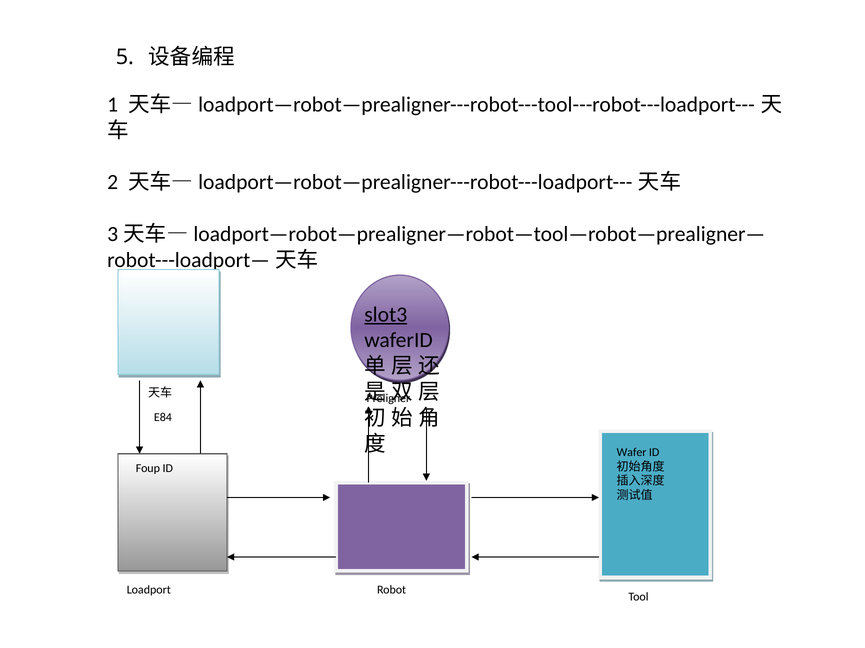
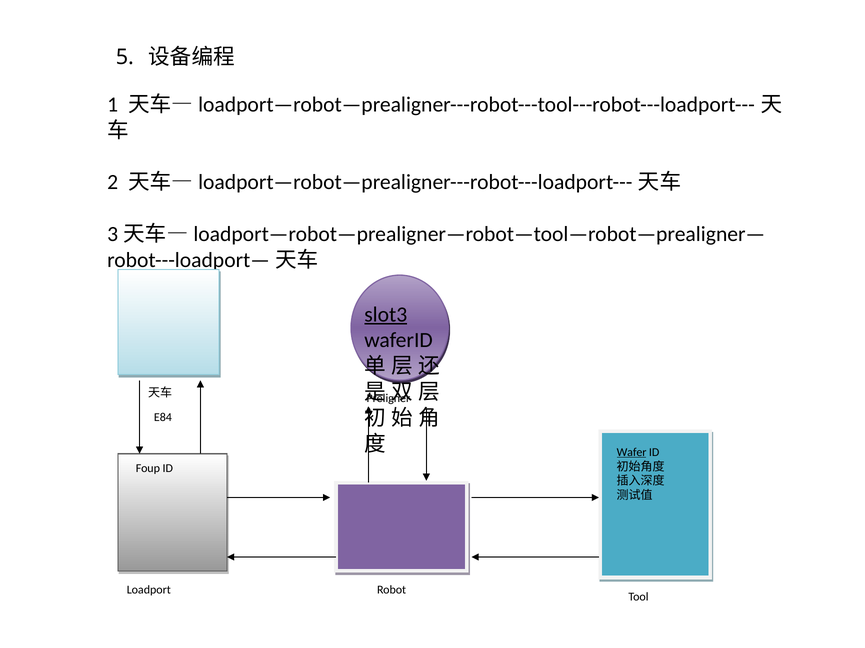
Wafer underline: none -> present (632, 453)
